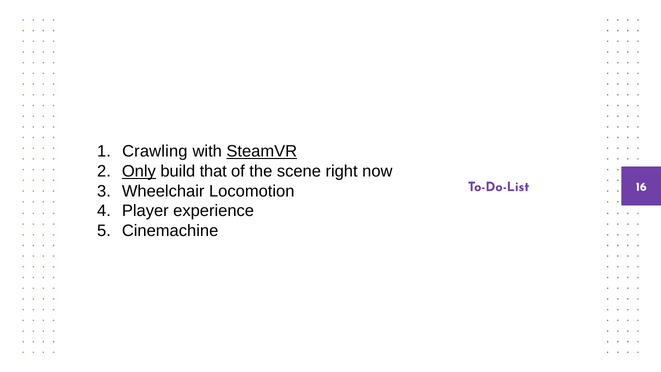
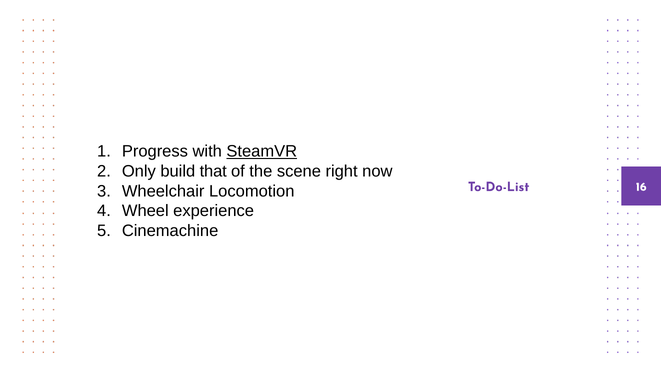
Crawling: Crawling -> Progress (155, 151)
Only underline: present -> none (139, 171)
Player: Player -> Wheel (145, 211)
